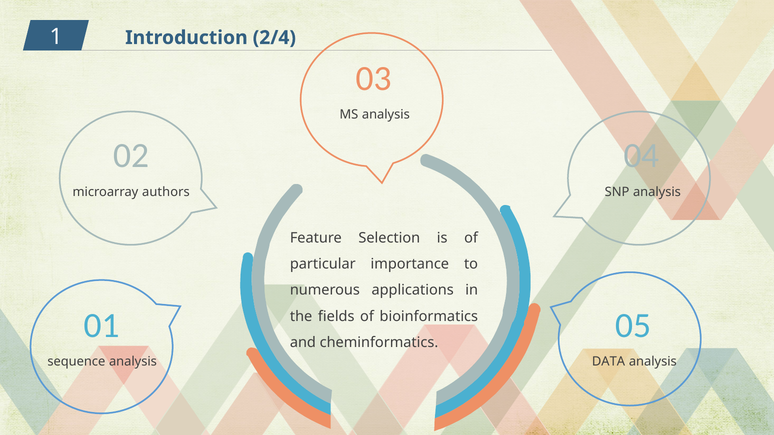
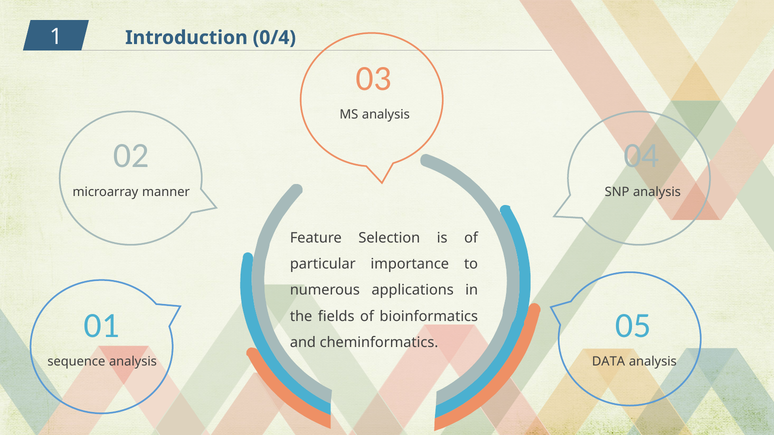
2/4: 2/4 -> 0/4 (274, 38)
authors: authors -> manner (166, 192)
